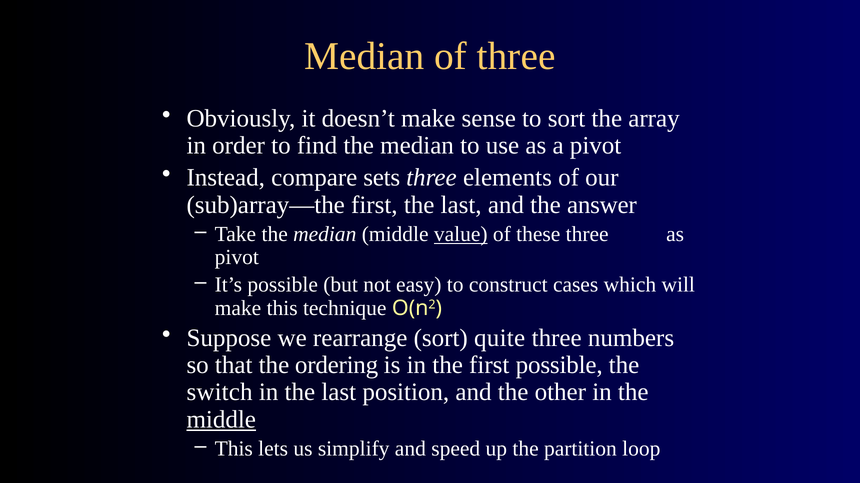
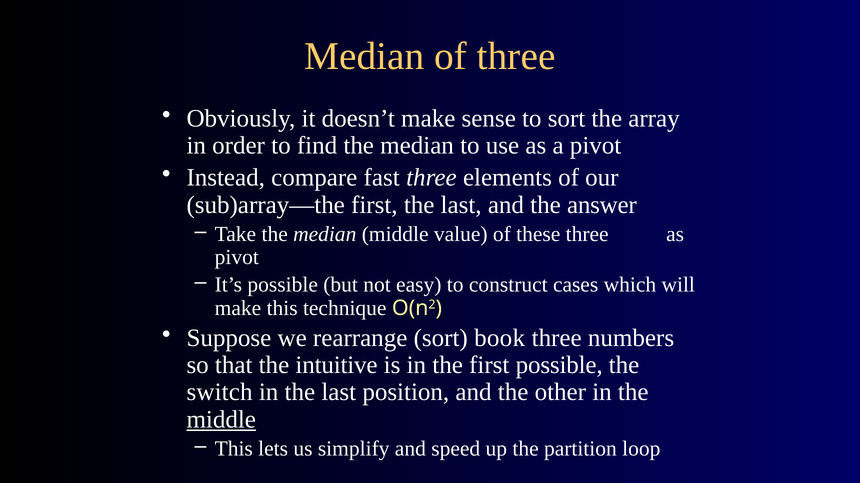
sets: sets -> fast (382, 178)
value underline: present -> none (461, 235)
quite: quite -> book (500, 339)
ordering: ordering -> intuitive (337, 366)
